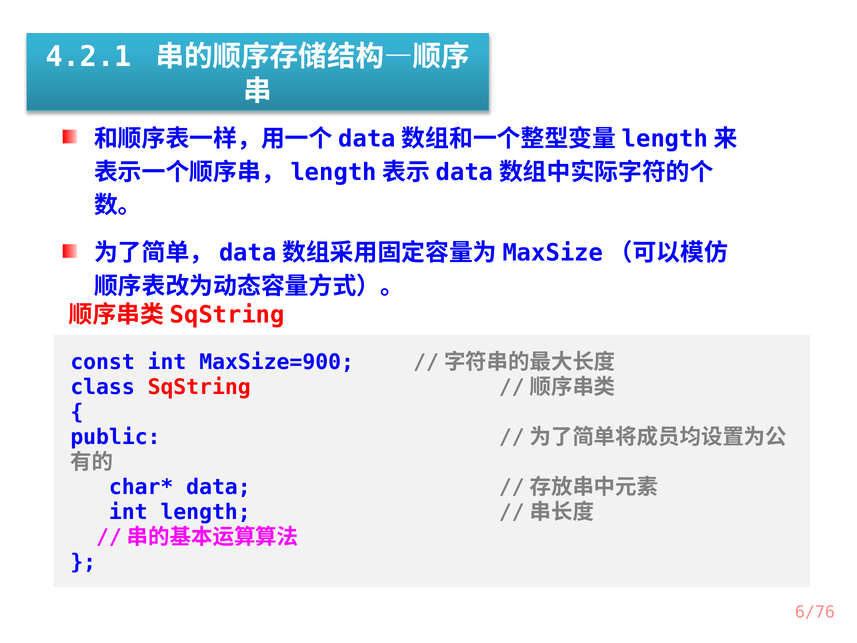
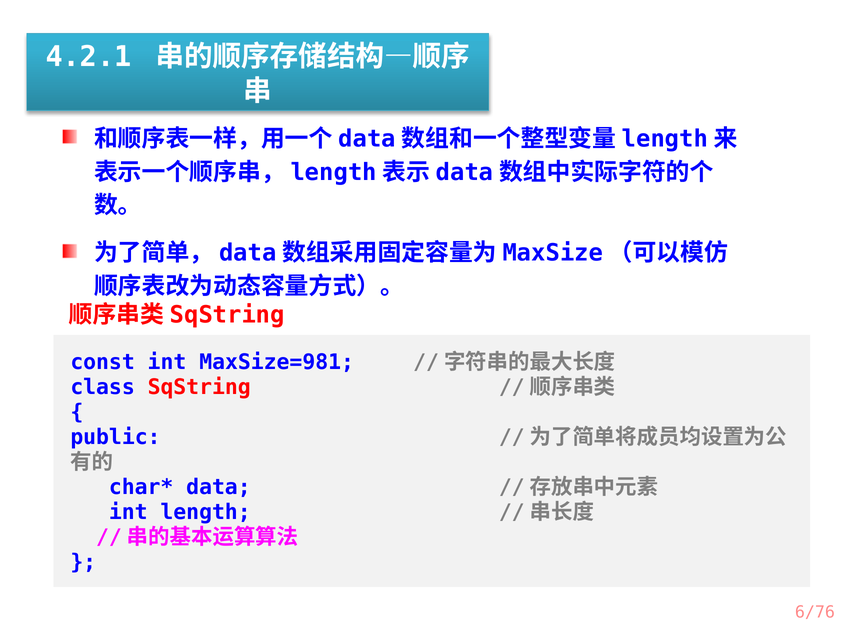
MaxSize=900: MaxSize=900 -> MaxSize=981 (277, 362)
